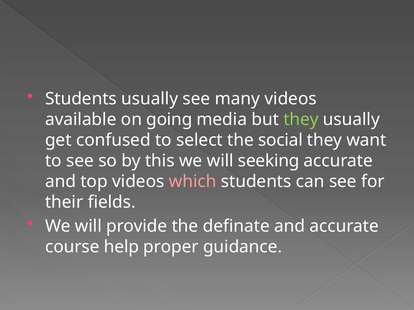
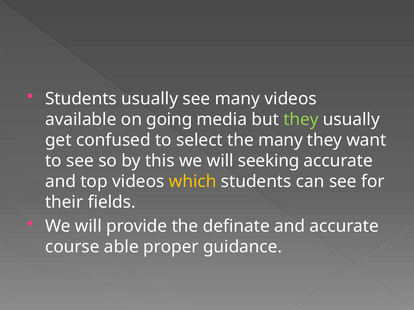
the social: social -> many (280, 140)
which colour: pink -> yellow (193, 182)
help: help -> able (121, 247)
